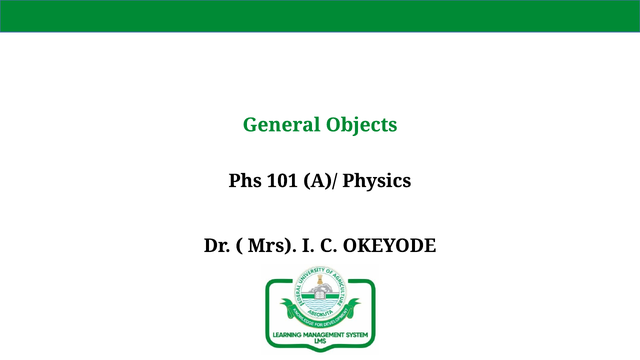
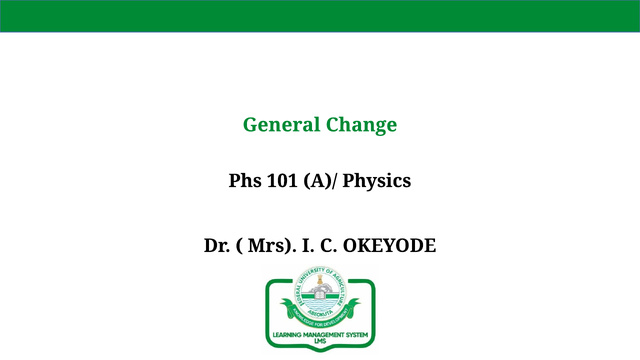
Objects: Objects -> Change (362, 125)
